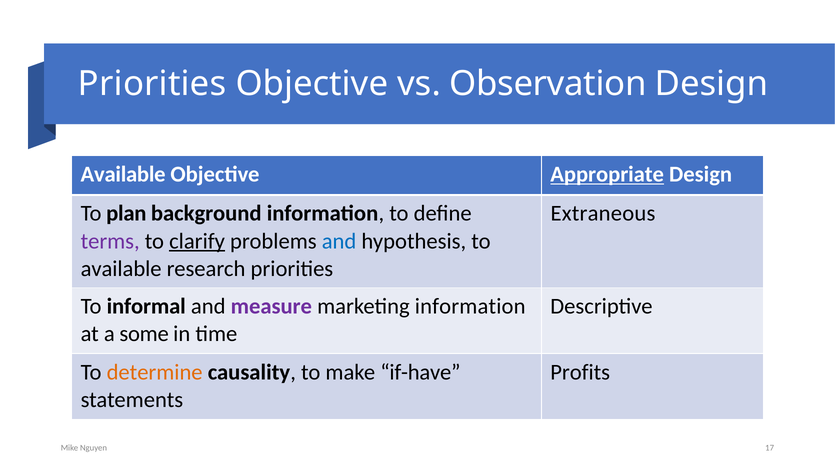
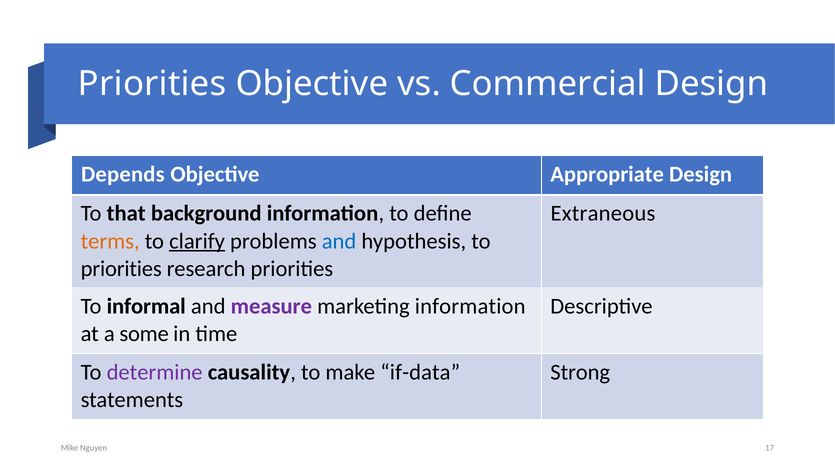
Observation: Observation -> Commercial (548, 84)
Available: Available -> Depends (123, 175)
Appropriate underline: present -> none (607, 175)
plan: plan -> that (126, 214)
terms colour: purple -> orange (110, 241)
available: available -> priorities (121, 269)
determine colour: orange -> purple (155, 373)
if-have: if-have -> if-data (420, 373)
Profits: Profits -> Strong (580, 373)
